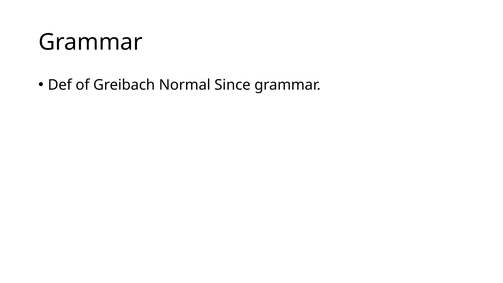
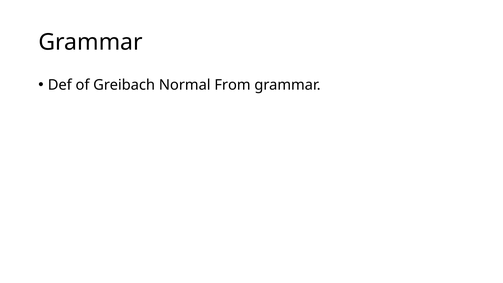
Since: Since -> From (232, 85)
